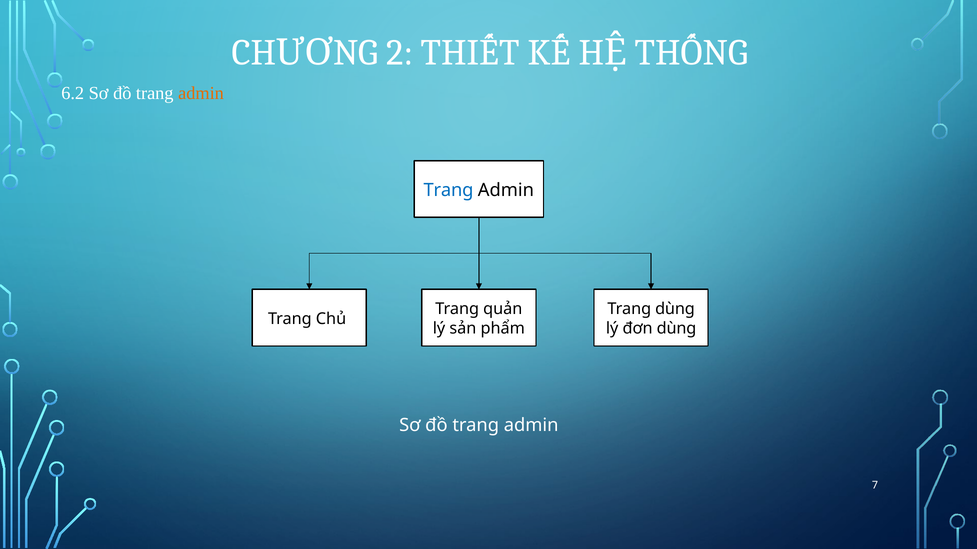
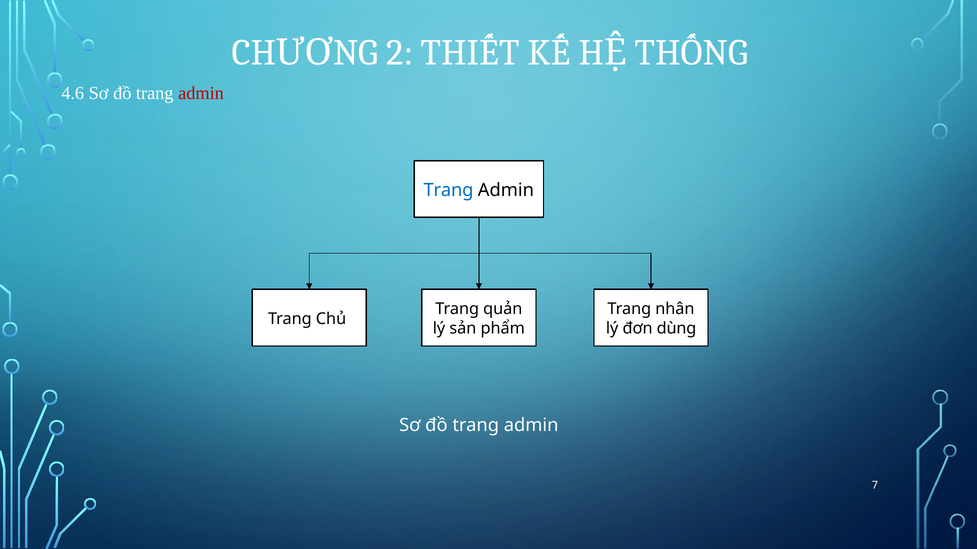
6.2: 6.2 -> 4.6 (73, 93)
admin colour: orange -> red (201, 93)
Trang dùng: dùng -> nhân (675, 309)
